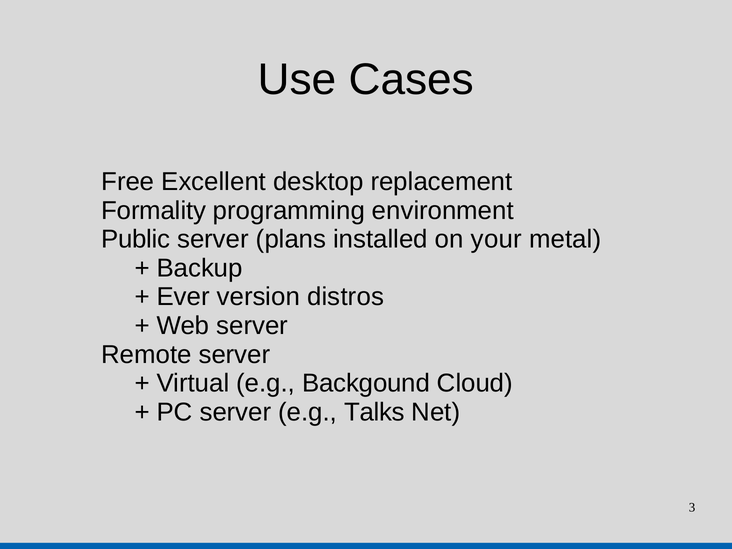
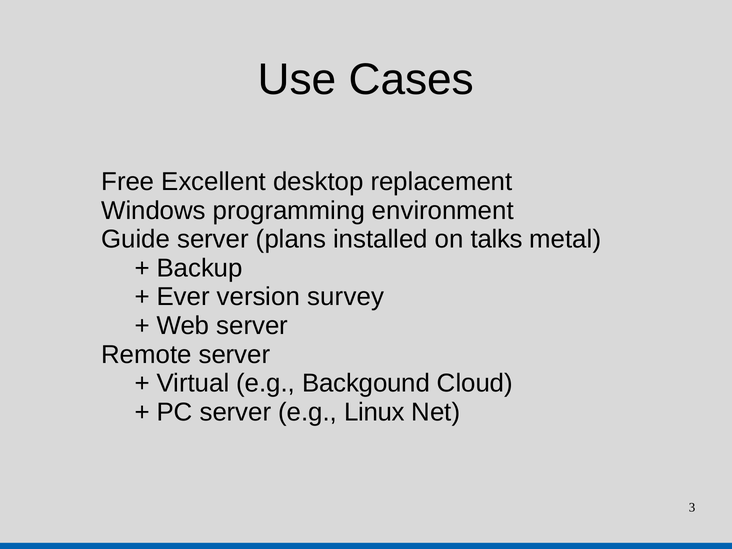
Formality: Formality -> Windows (154, 211)
Public: Public -> Guide (136, 239)
your: your -> talks (497, 239)
distros: distros -> survey (346, 297)
Talks: Talks -> Linux (374, 413)
